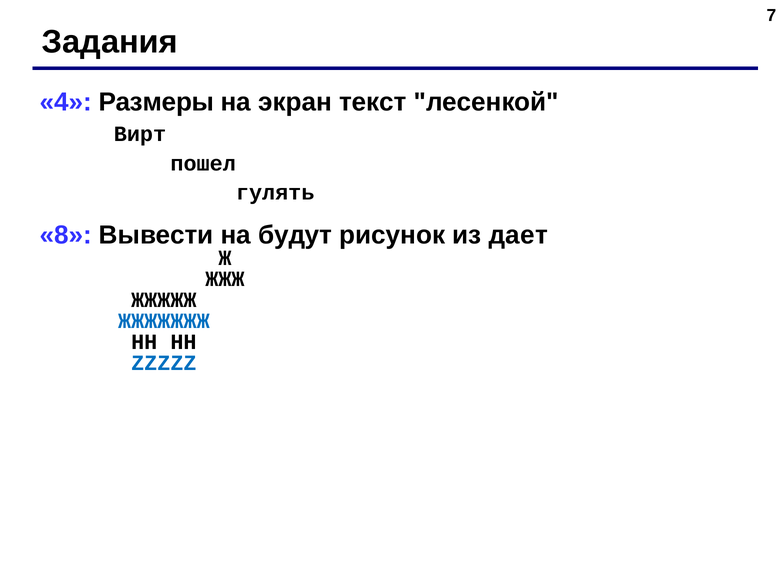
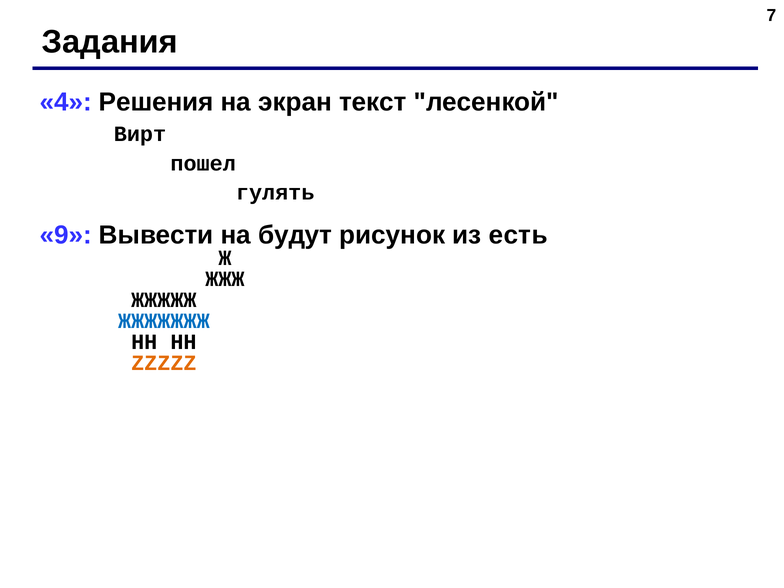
Размеры: Размеры -> Решения (156, 102)
8: 8 -> 9 (66, 235)
дает: дает -> есть (518, 235)
ZZZZZ colour: blue -> orange (164, 363)
